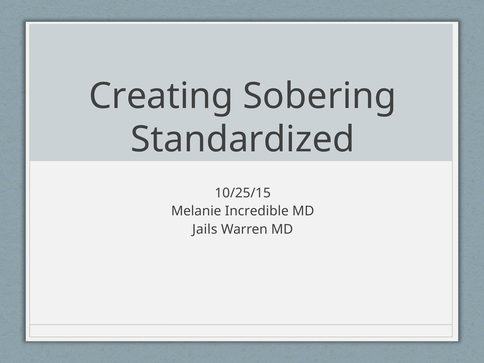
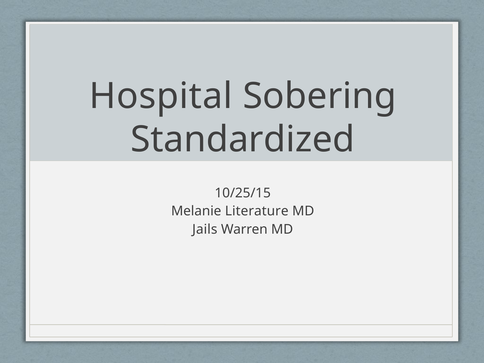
Creating: Creating -> Hospital (161, 96)
Incredible: Incredible -> Literature (257, 211)
